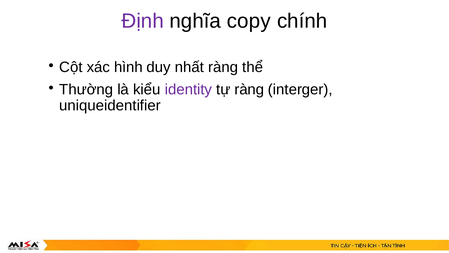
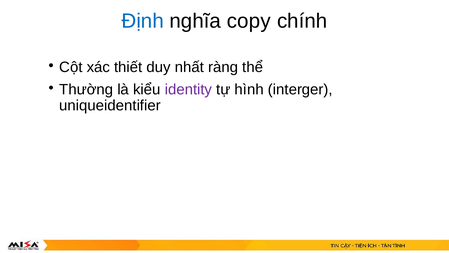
Định colour: purple -> blue (143, 21)
hình: hình -> thiết (128, 67)
tự ràng: ràng -> hình (249, 89)
